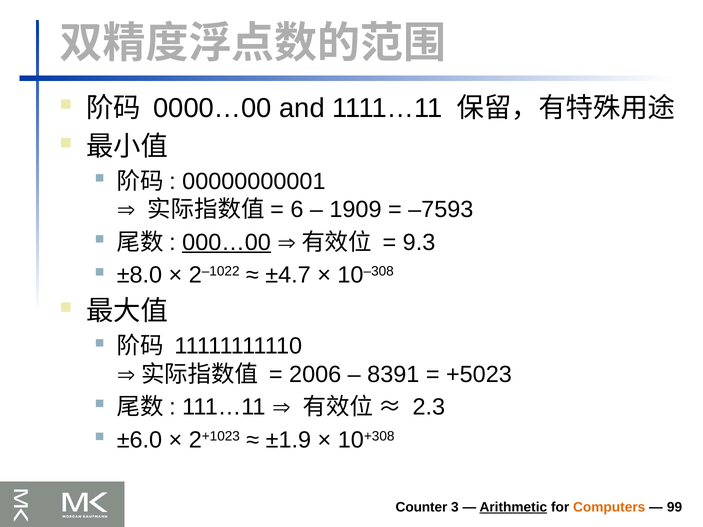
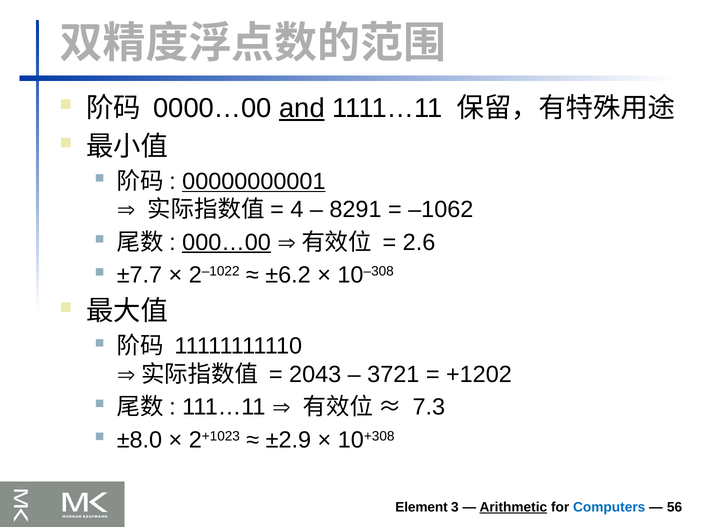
and underline: none -> present (302, 108)
00000000001 underline: none -> present (254, 182)
6: 6 -> 4 (297, 210)
1909: 1909 -> 8291 (355, 210)
–7593: –7593 -> –1062 (441, 210)
9.3: 9.3 -> 2.6 (419, 242)
±8.0: ±8.0 -> ±7.7 (139, 275)
±4.7: ±4.7 -> ±6.2 (288, 275)
2006: 2006 -> 2043 (315, 374)
8391: 8391 -> 3721 (393, 374)
+5023: +5023 -> +1202 (479, 374)
2.3: 2.3 -> 7.3 (429, 407)
±6.0: ±6.0 -> ±8.0 (139, 440)
±1.9: ±1.9 -> ±2.9 (288, 440)
Counter: Counter -> Element (422, 507)
Computers colour: orange -> blue (609, 507)
99: 99 -> 56 (675, 507)
